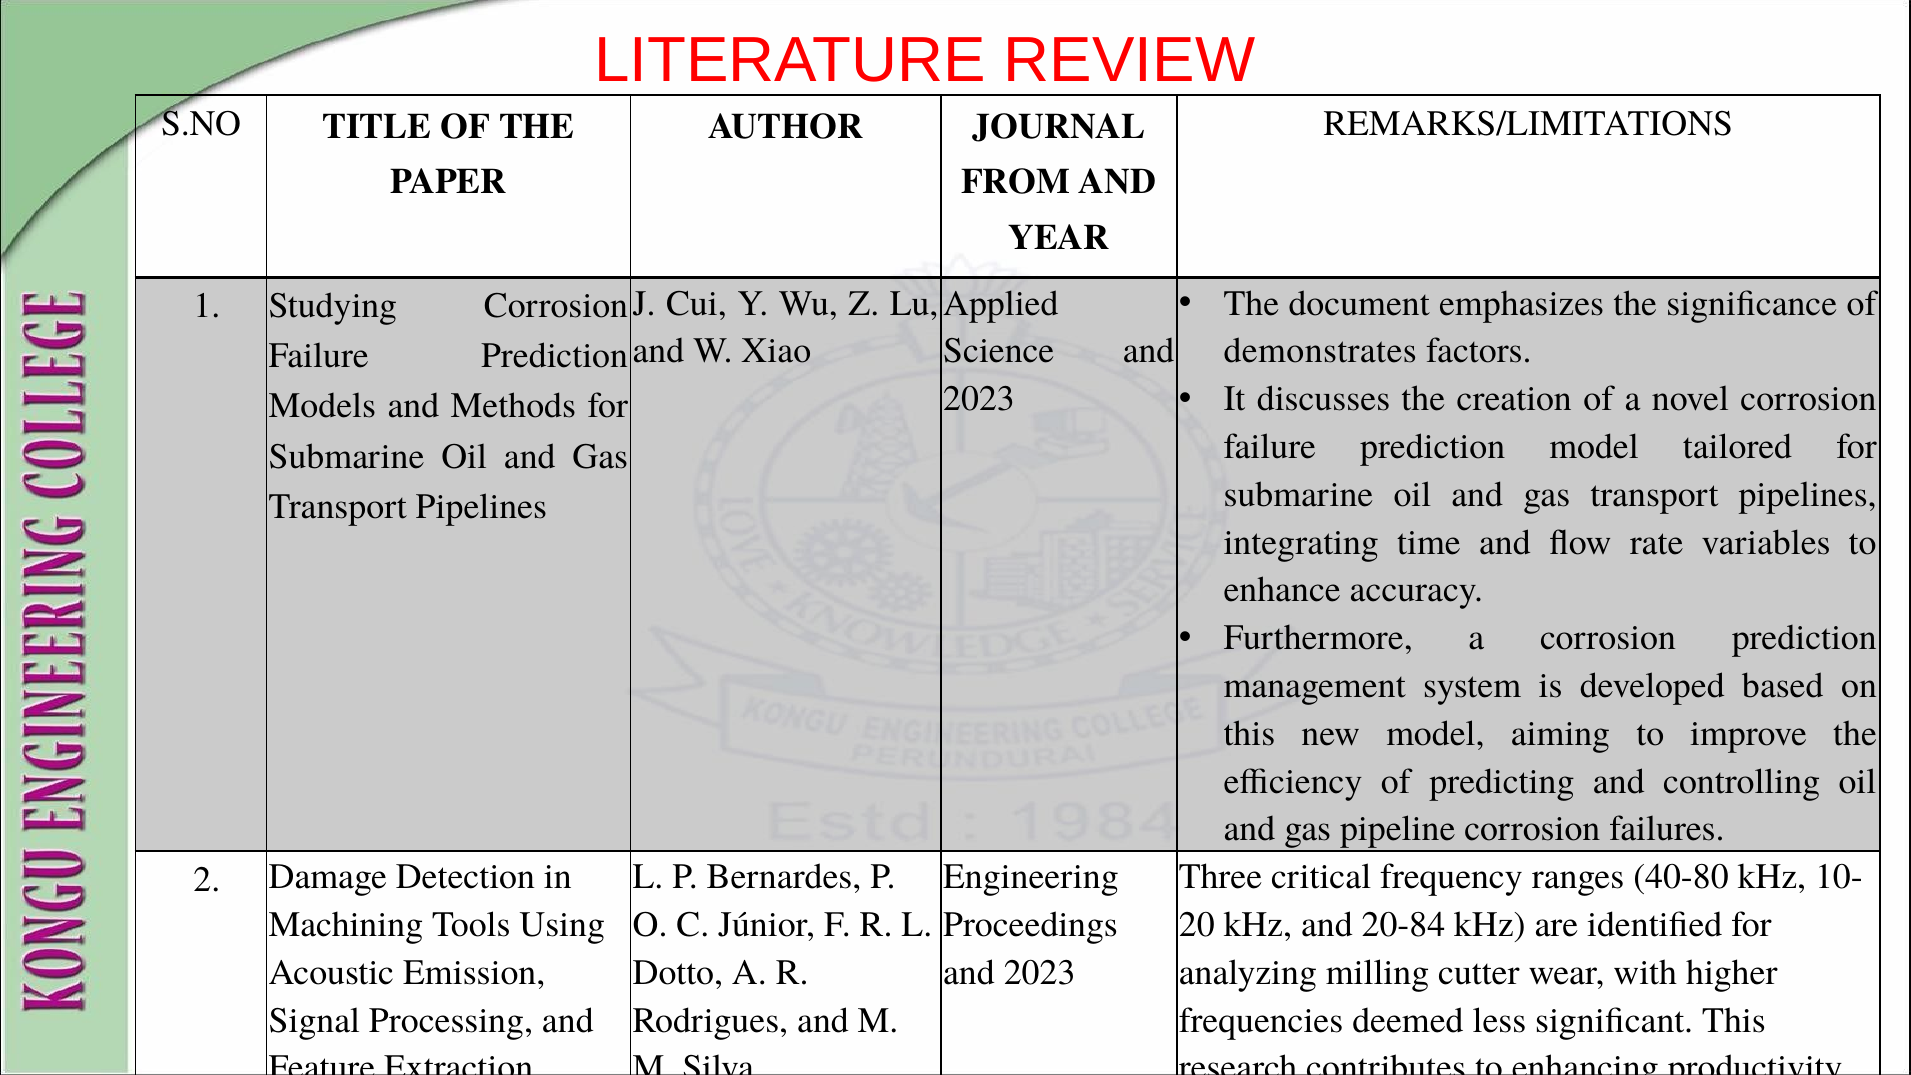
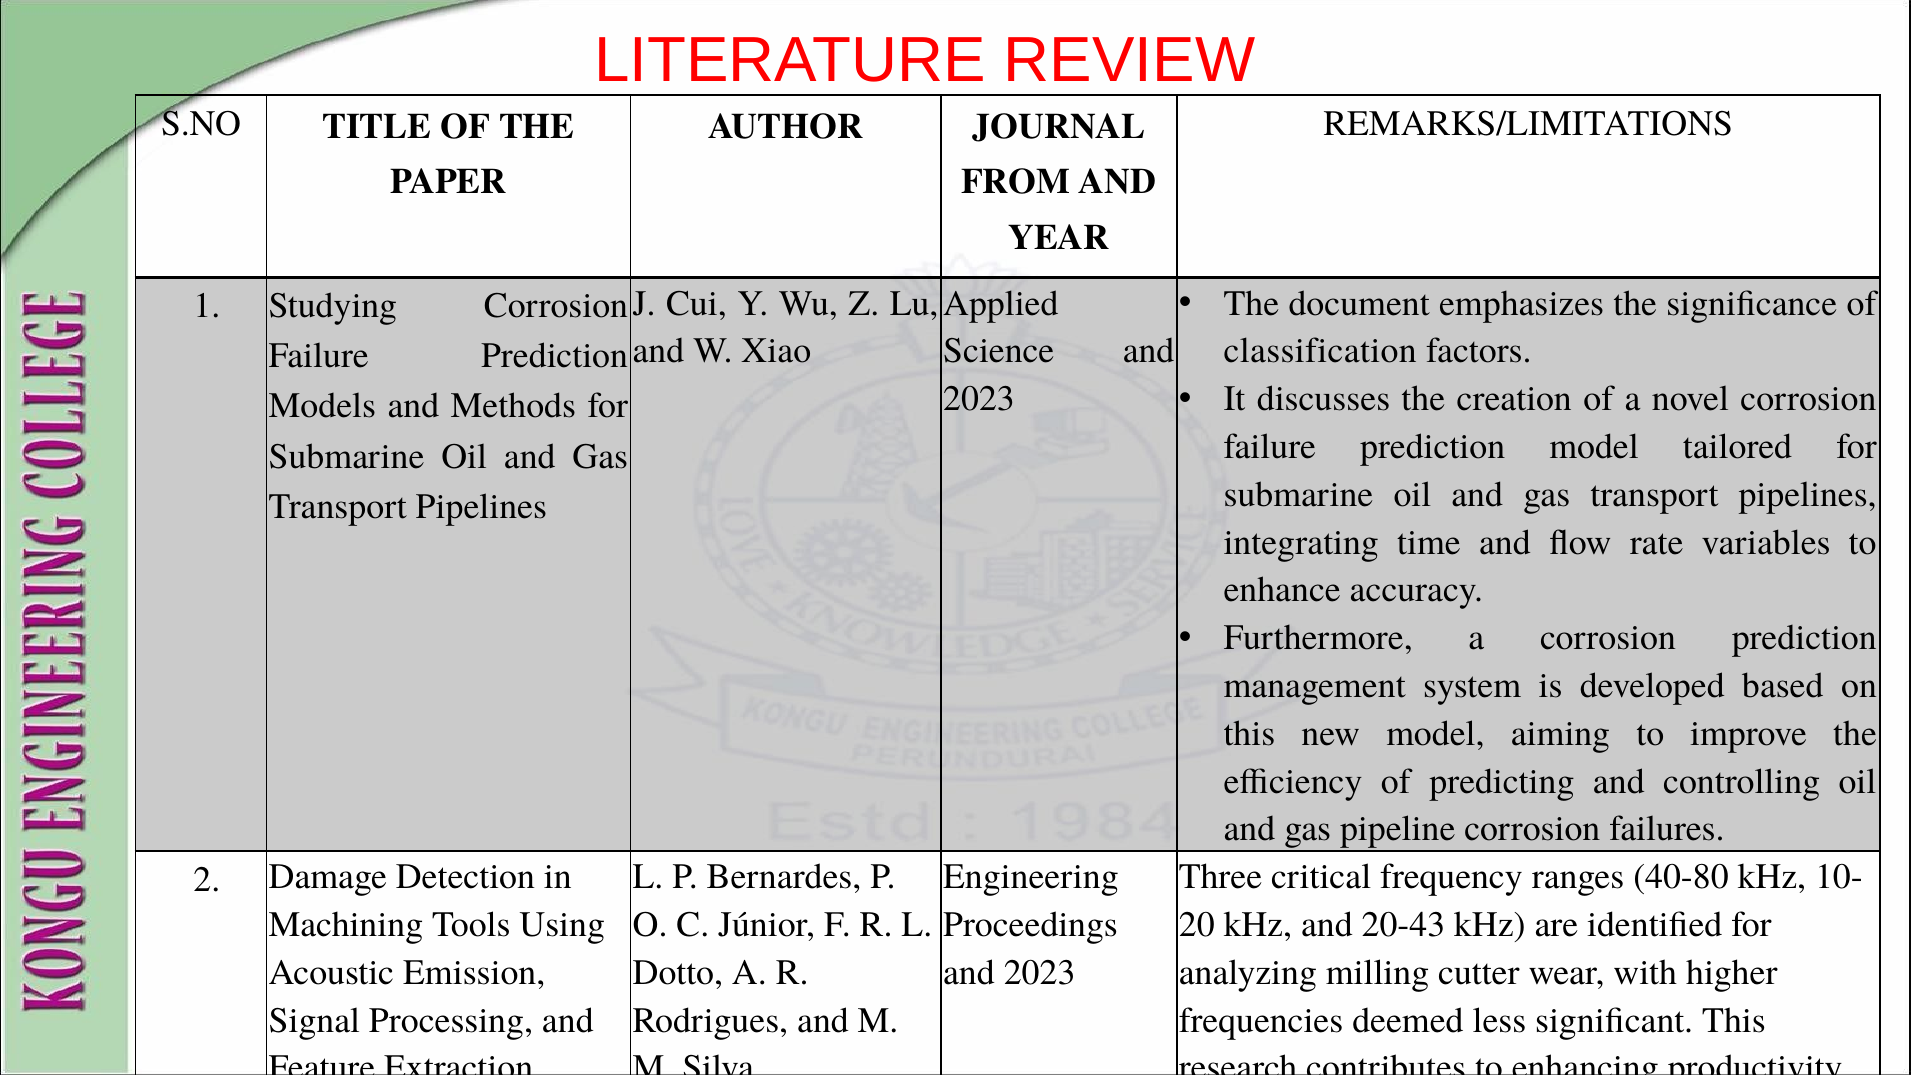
demonstrates: demonstrates -> classification (1320, 351)
20-84: 20-84 -> 20-43 (1403, 925)
